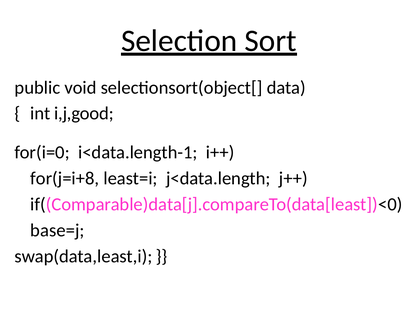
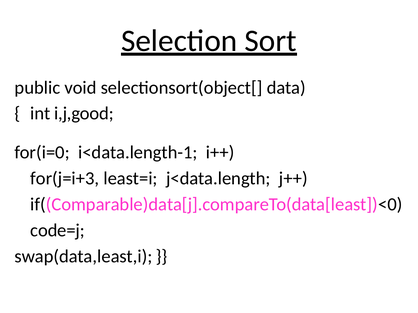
for(j=i+8: for(j=i+8 -> for(j=i+3 (65, 179)
base=j: base=j -> code=j (58, 231)
